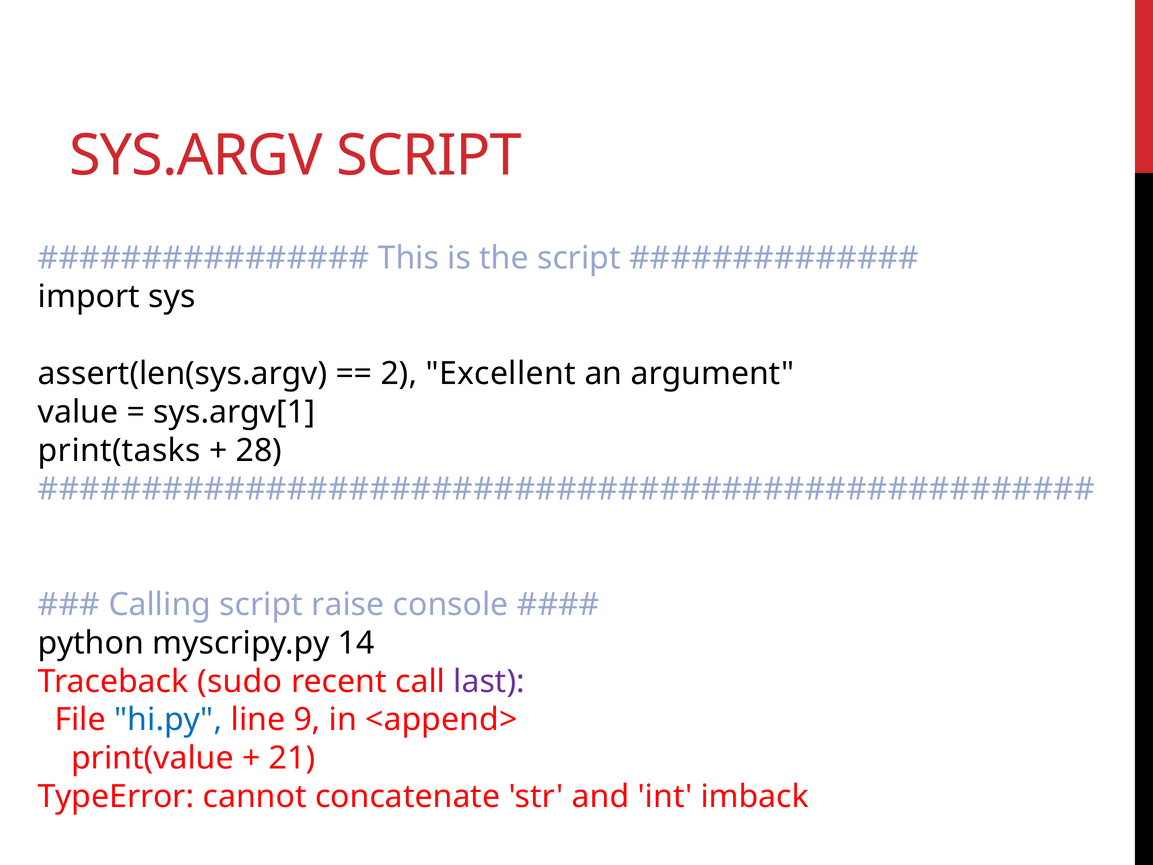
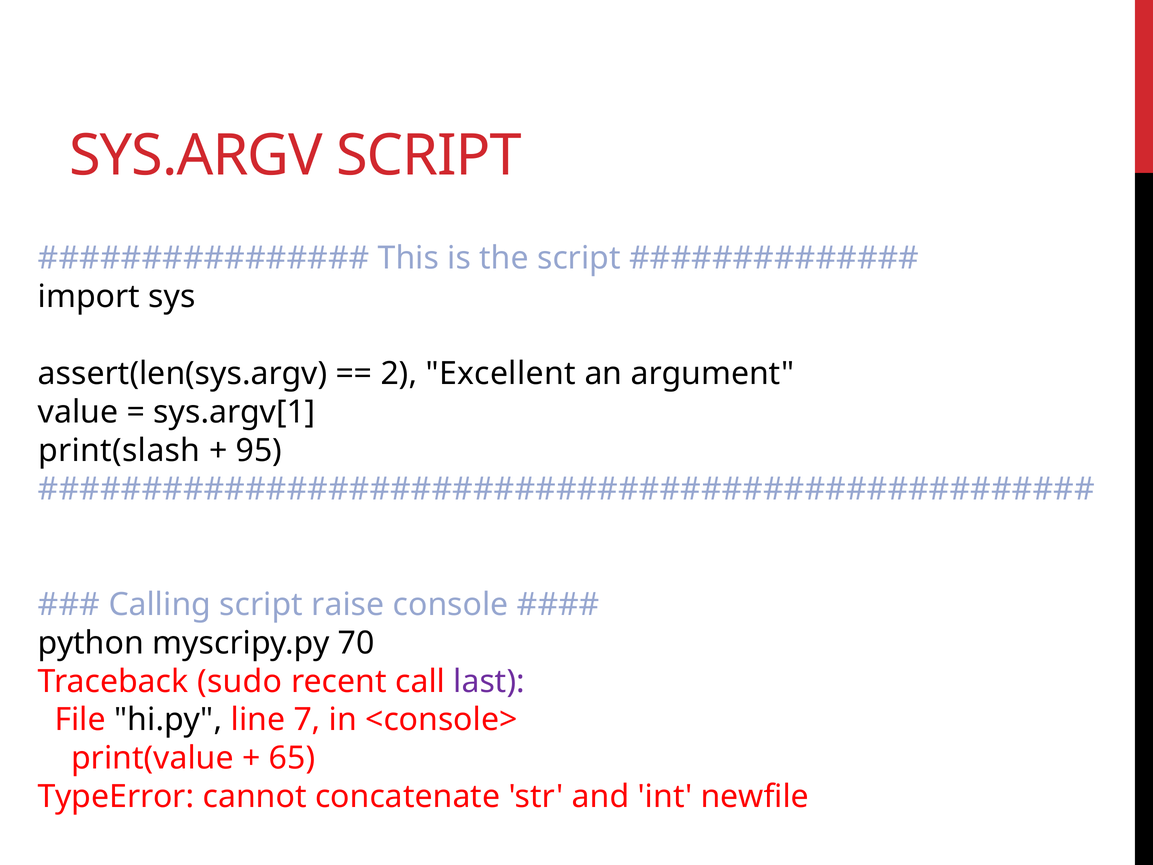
print(tasks: print(tasks -> print(slash (119, 451)
28: 28 -> 95 (259, 451)
14: 14 -> 70 (356, 643)
hi.py colour: blue -> black (168, 720)
9: 9 -> 7 (307, 720)
<append>: <append> -> <console> (441, 720)
21: 21 -> 65 (292, 758)
imback: imback -> newfile (755, 797)
